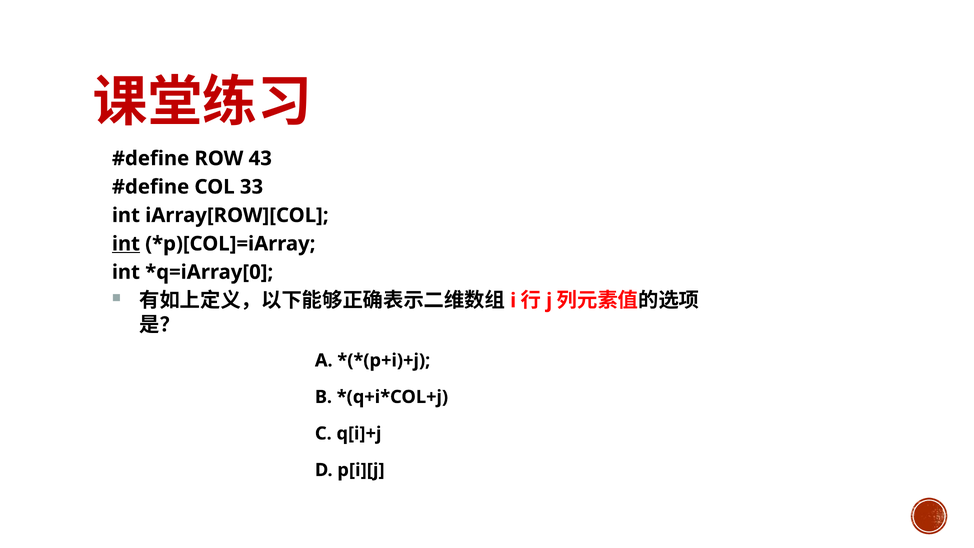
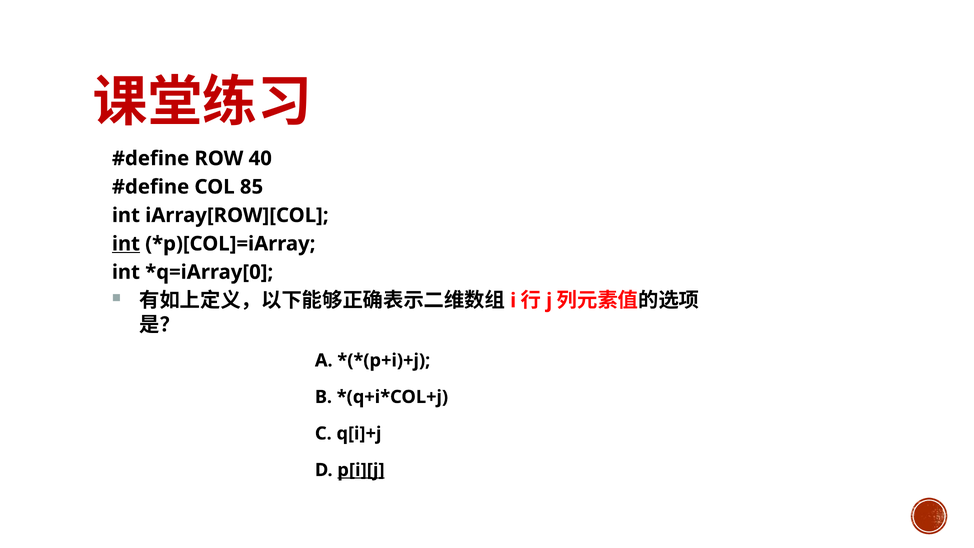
43: 43 -> 40 (260, 158)
33: 33 -> 85 (251, 187)
p[i][j underline: none -> present (361, 470)
